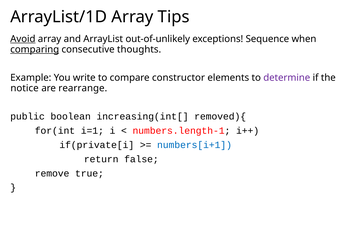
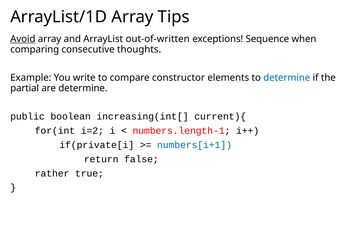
out-of-unlikely: out-of-unlikely -> out-of-written (158, 39)
comparing underline: present -> none (35, 49)
determine colour: purple -> blue (287, 78)
notice: notice -> partial (25, 88)
are rearrange: rearrange -> determine (83, 88)
removed){: removed){ -> current){ (220, 116)
i=1: i=1 -> i=2 (92, 130)
remove: remove -> rather (52, 173)
